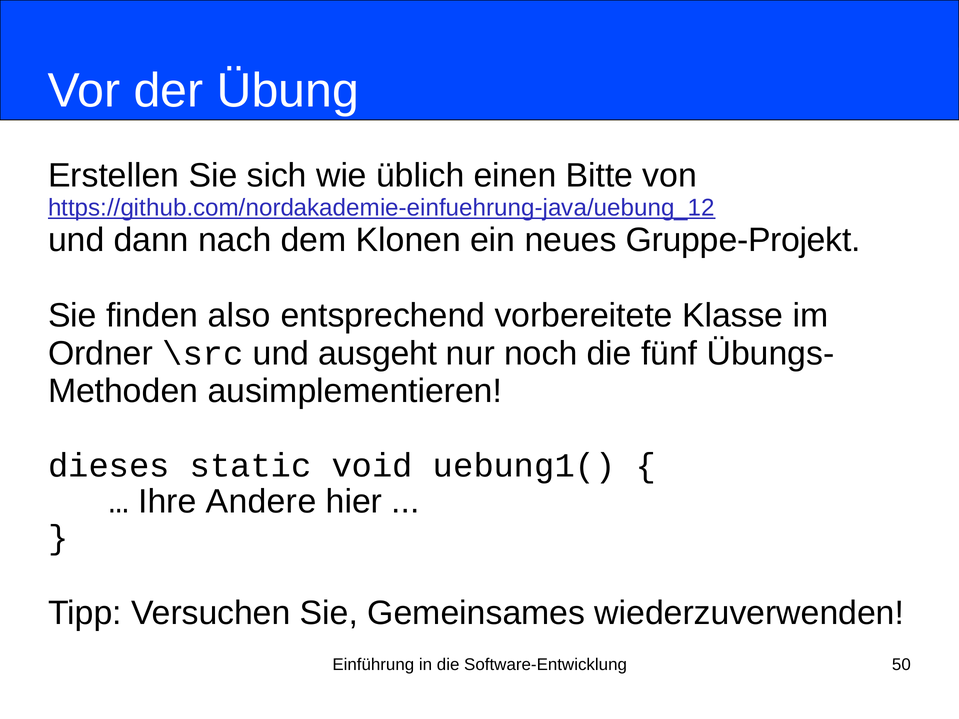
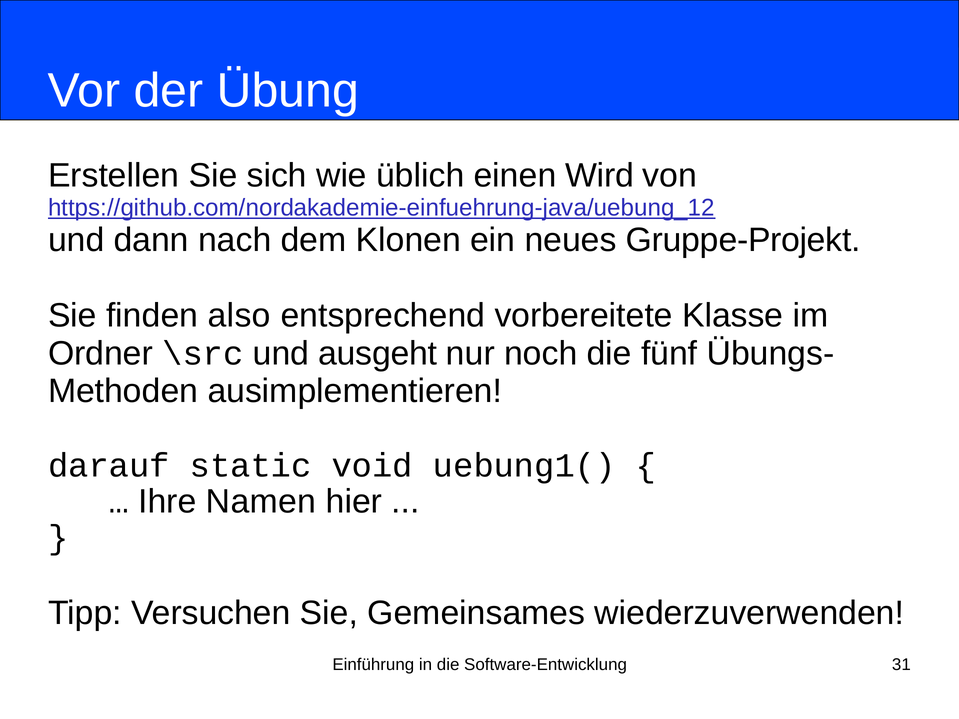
Bitte: Bitte -> Wird (600, 175)
dieses: dieses -> darauf (109, 465)
Andere: Andere -> Namen (261, 502)
50: 50 -> 31 (901, 665)
